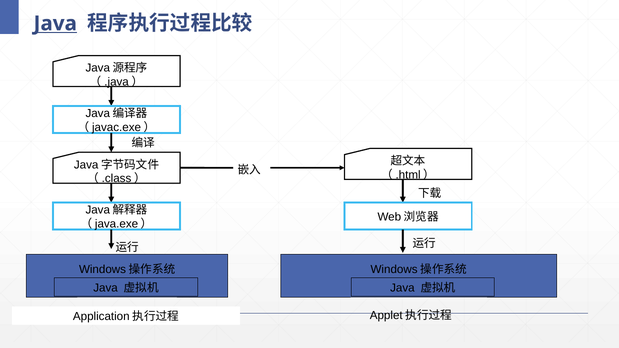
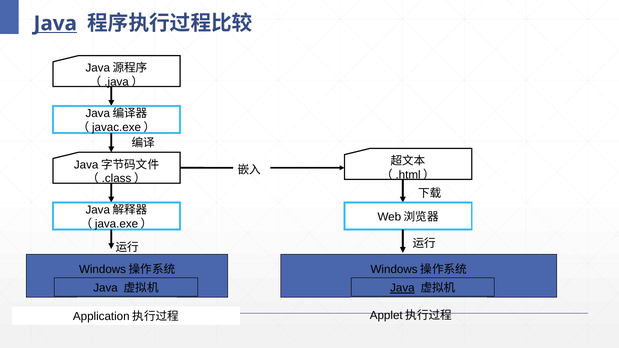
Java underline: none -> present (402, 288)
